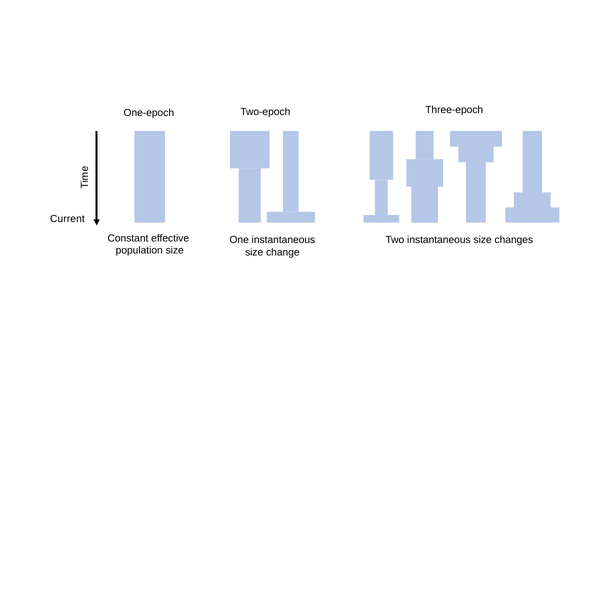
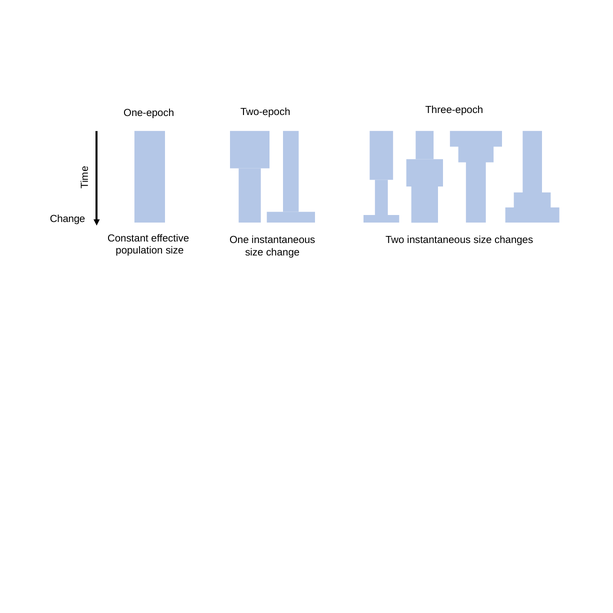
Current: Current -> Change (68, 219)
